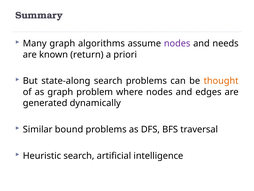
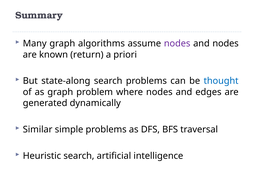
and needs: needs -> nodes (226, 43)
thought colour: orange -> blue (221, 81)
bound: bound -> simple (69, 129)
